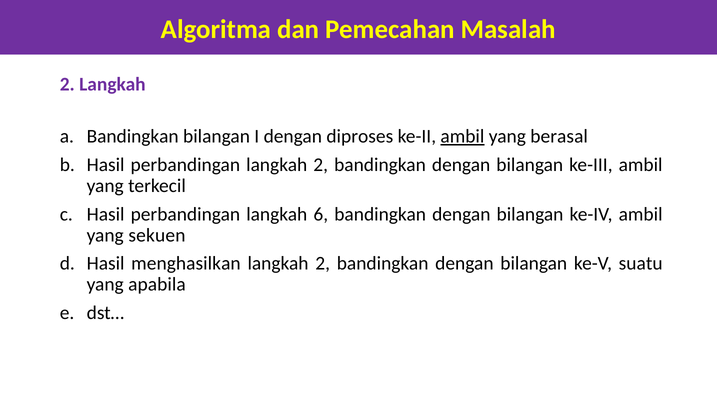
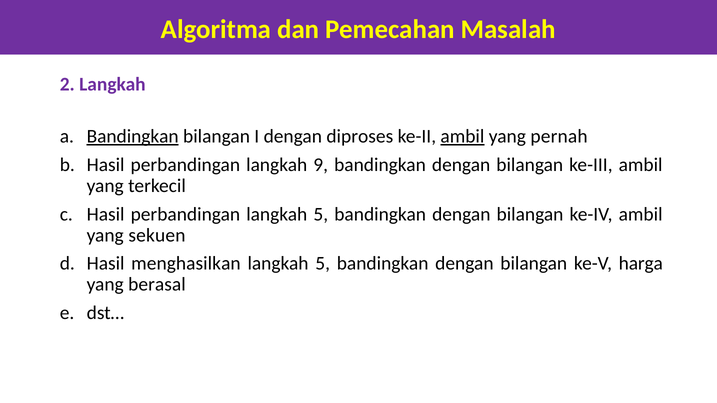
Bandingkan underline: none -> present (133, 136)
berasal: berasal -> pernah (559, 136)
perbandingan langkah 2: 2 -> 9 (321, 165)
perbandingan langkah 6: 6 -> 5 (321, 214)
2: 2 -> 5 (323, 264)
suatu: suatu -> harga (641, 264)
apabila: apabila -> berasal (157, 285)
